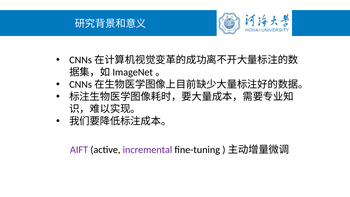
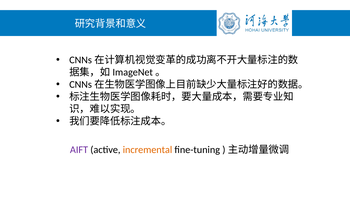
incremental colour: purple -> orange (147, 150)
